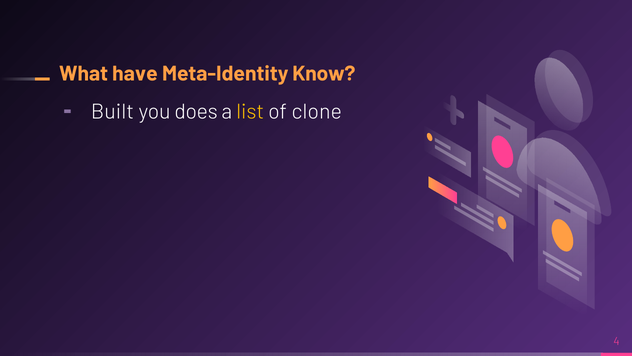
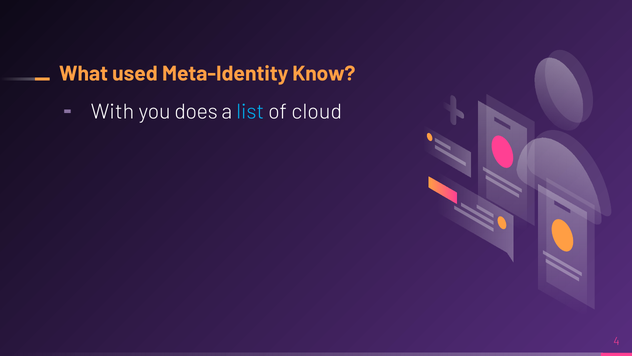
have: have -> used (135, 74)
Built: Built -> With (112, 111)
list colour: yellow -> light blue (250, 111)
clone: clone -> cloud (317, 111)
